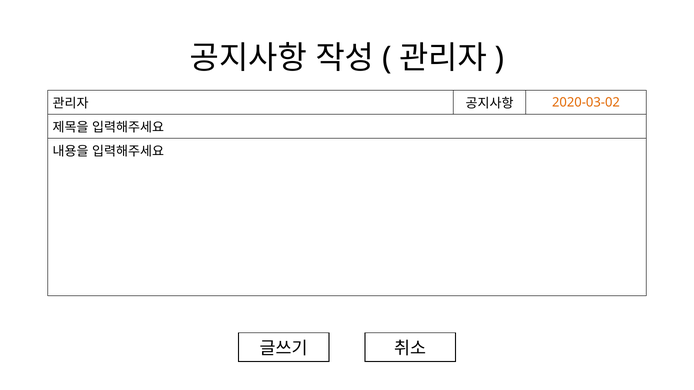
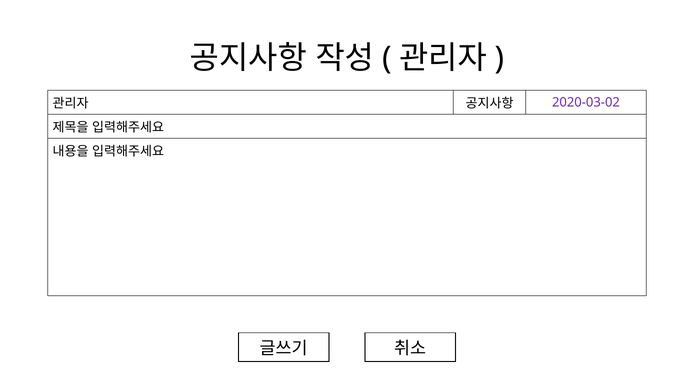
2020-03-02 colour: orange -> purple (586, 102)
